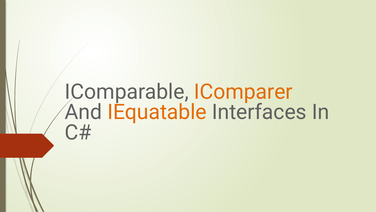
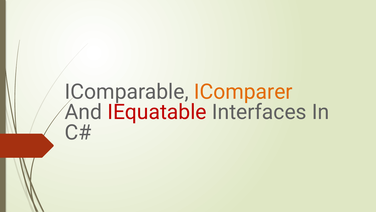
IEquatable colour: orange -> red (157, 112)
